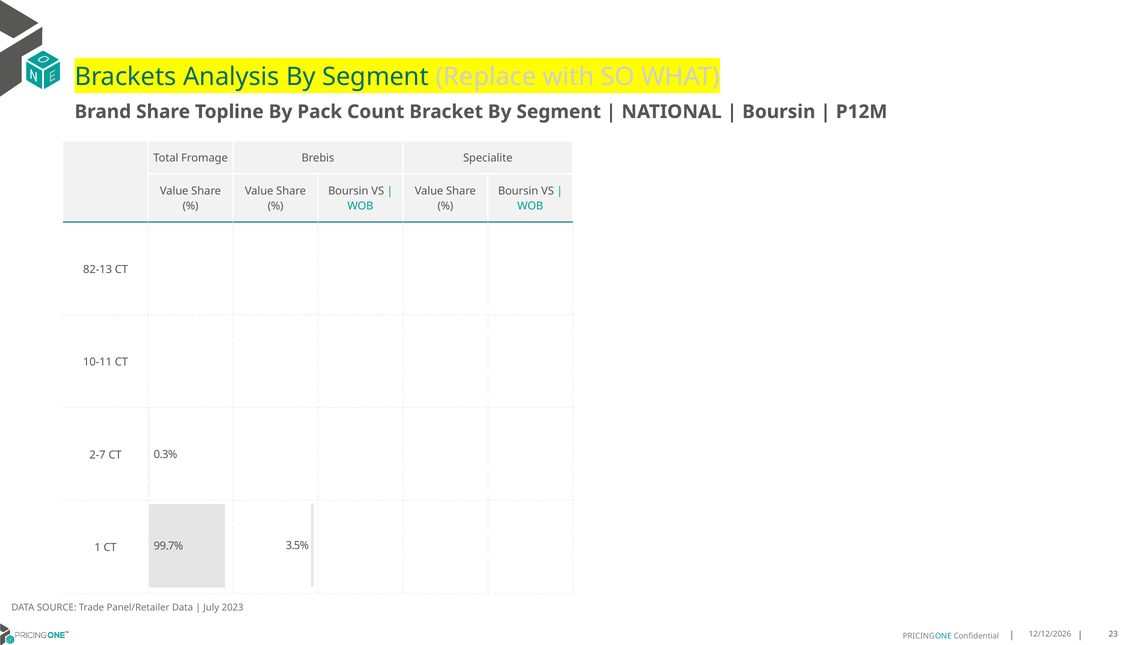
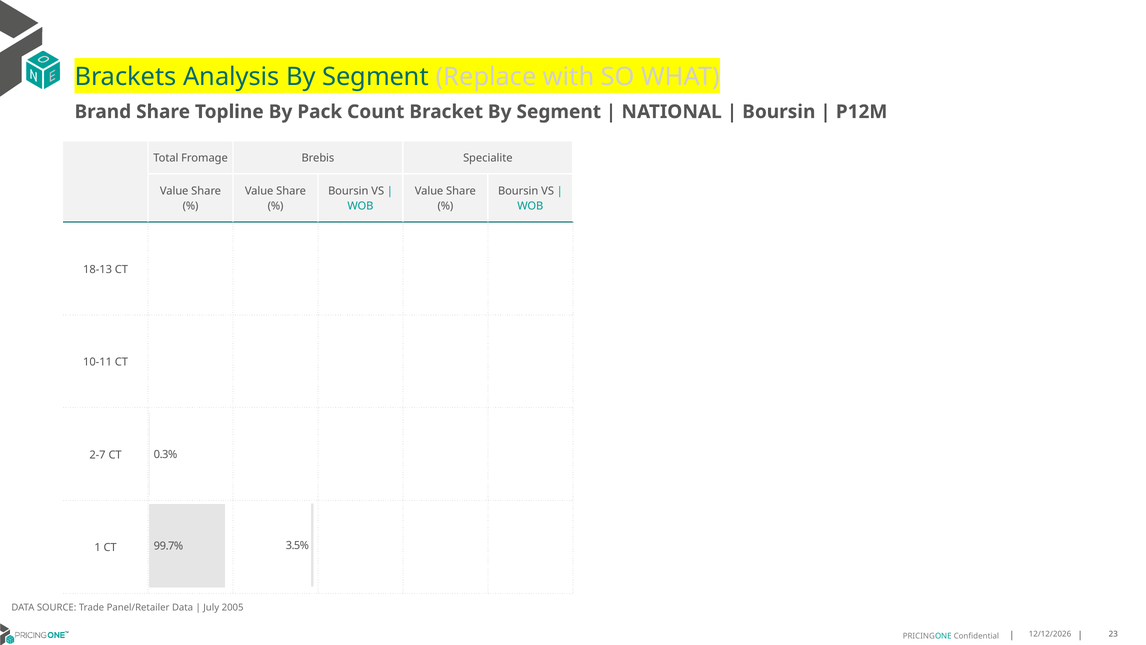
82-13: 82-13 -> 18-13 (98, 269)
2023: 2023 -> 2005 (233, 607)
